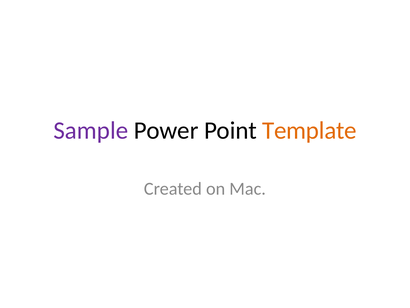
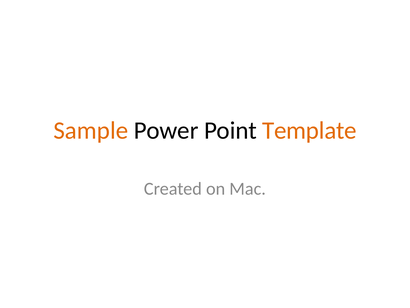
Sample colour: purple -> orange (91, 130)
